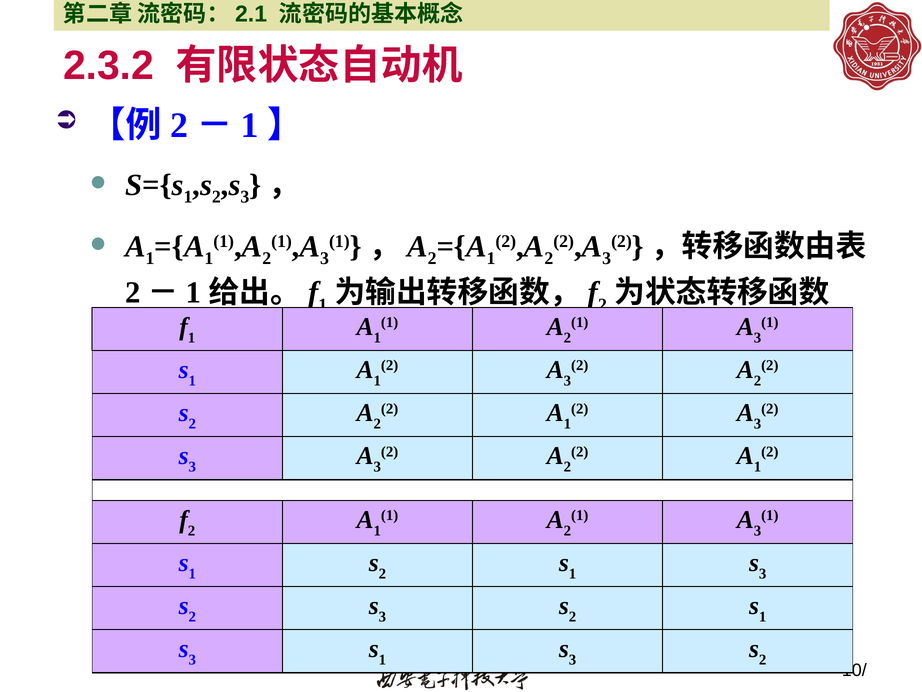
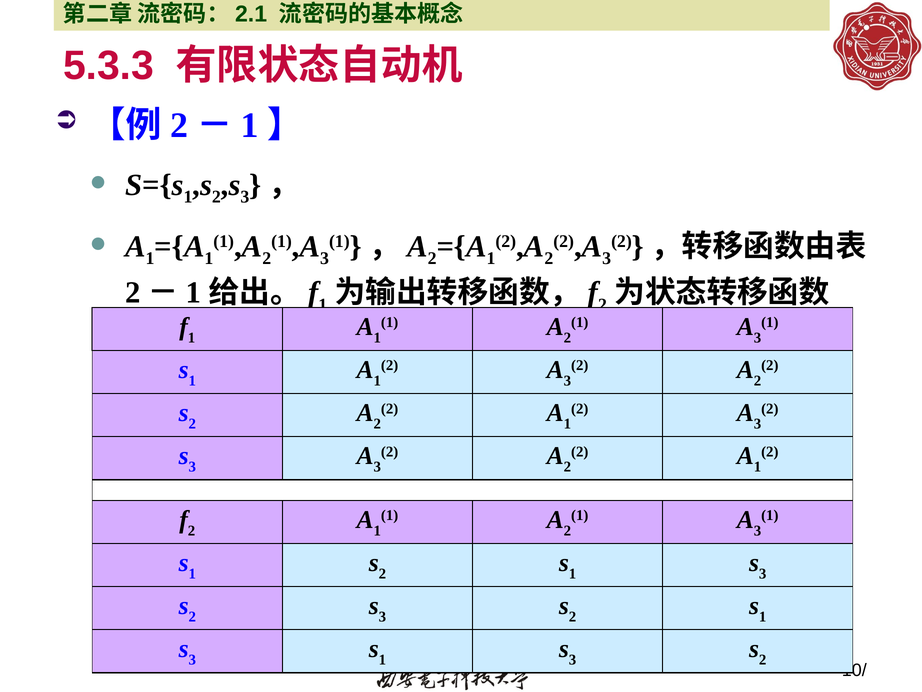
2.3.2: 2.3.2 -> 5.3.3 (109, 66)
